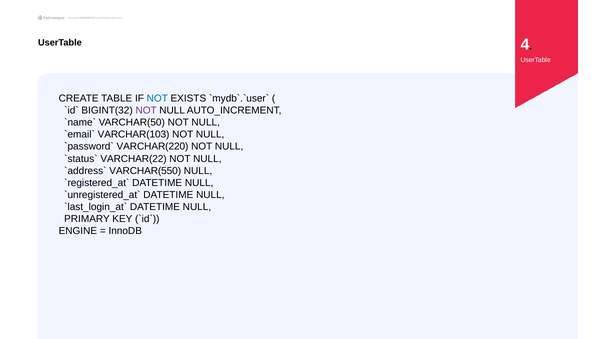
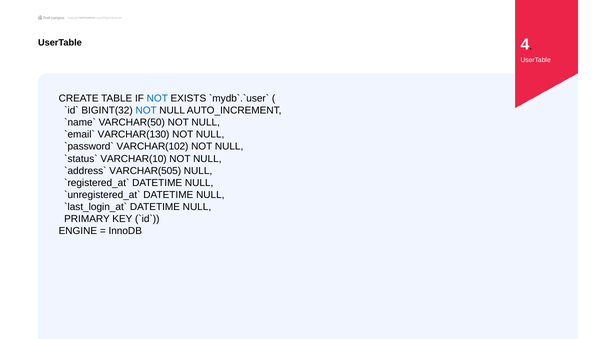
NOT colour: purple -> blue (146, 111)
VARCHAR(103: VARCHAR(103 -> VARCHAR(130 (134, 135)
VARCHAR(220: VARCHAR(220 -> VARCHAR(102 (153, 147)
VARCHAR(22: VARCHAR(22 -> VARCHAR(10 (134, 159)
VARCHAR(550: VARCHAR(550 -> VARCHAR(505 (145, 171)
